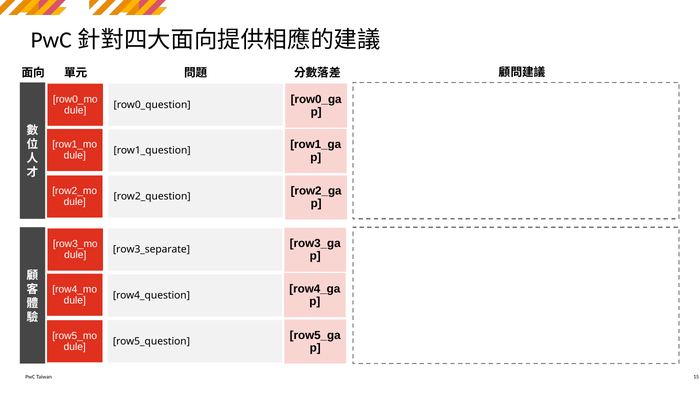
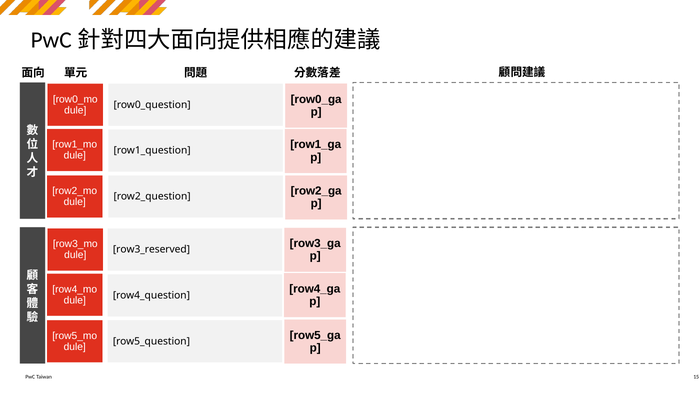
row3_separate: row3_separate -> row3_reserved (151, 250)
